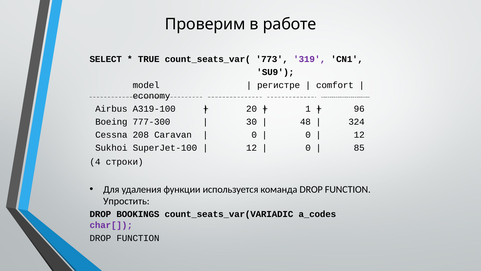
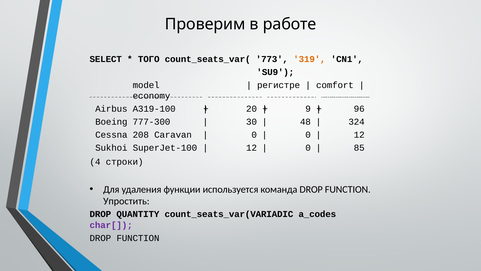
TRUE: TRUE -> ТОГО (149, 59)
319 colour: purple -> orange (309, 59)
1: 1 -> 9 (308, 109)
BOOKINGS: BOOKINGS -> QUANTITY (138, 214)
